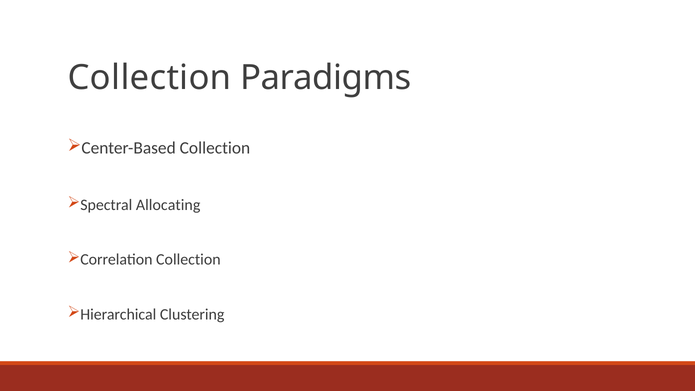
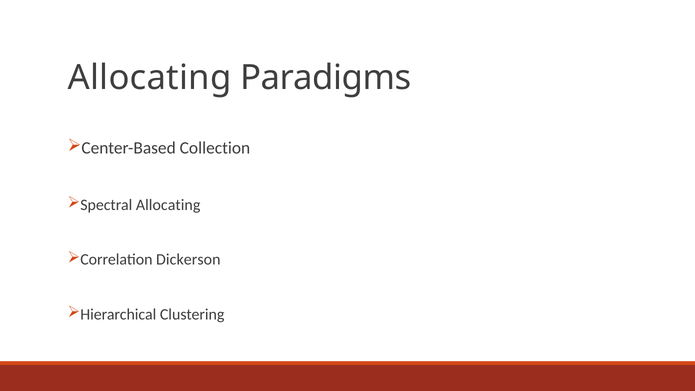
Collection: Collection -> Allocating (150, 78)
Correlation Collection: Collection -> Dickerson (188, 260)
